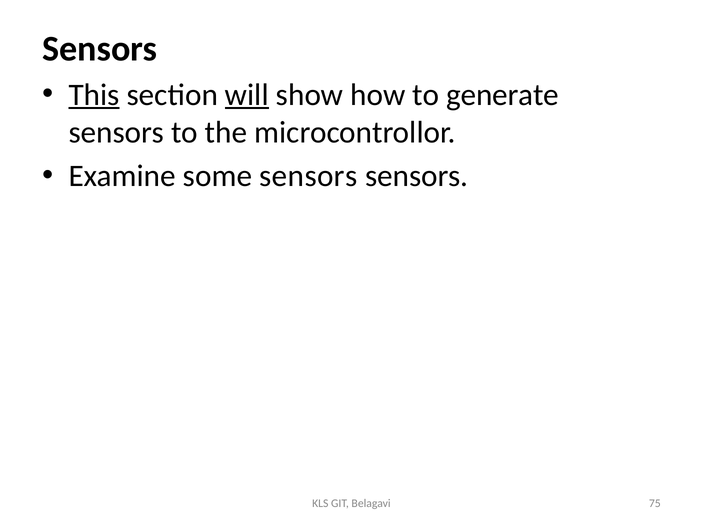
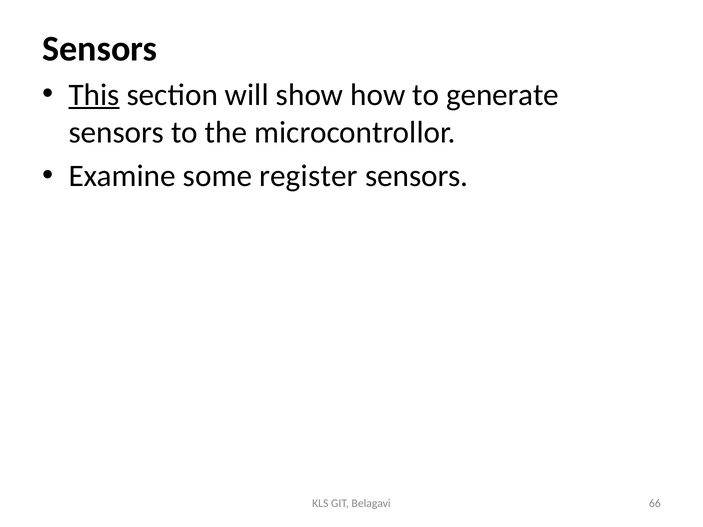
will underline: present -> none (247, 95)
some sensors: sensors -> register (308, 176)
75: 75 -> 66 (655, 503)
